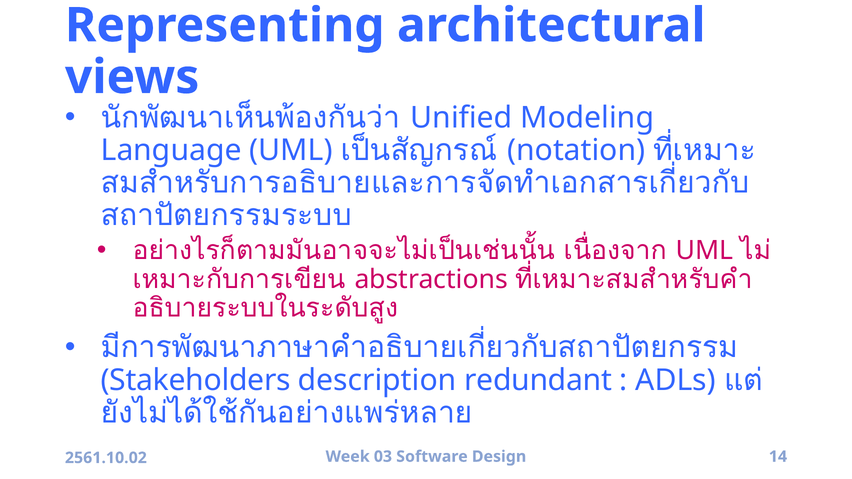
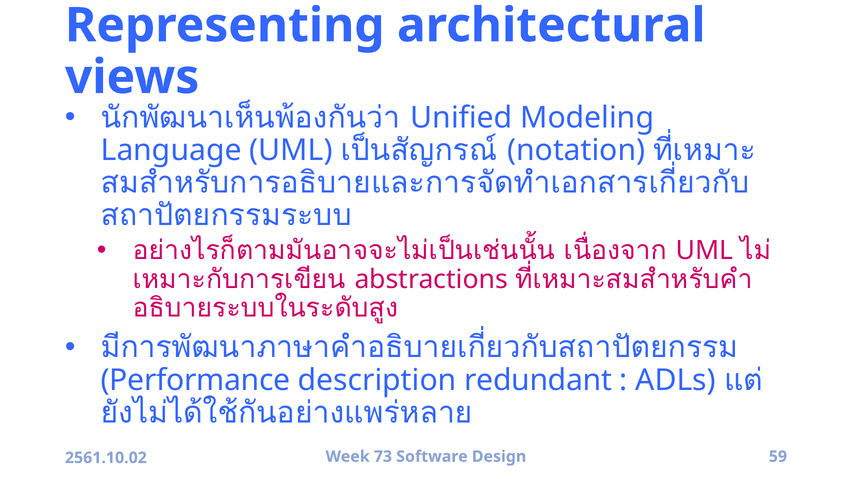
Stakeholders: Stakeholders -> Performance (196, 380)
03: 03 -> 73 (383, 457)
14: 14 -> 59 (778, 457)
